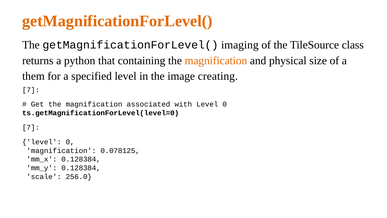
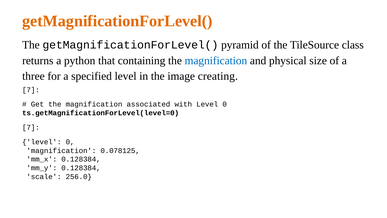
imaging: imaging -> pyramid (240, 45)
magnification colour: orange -> blue (216, 61)
them: them -> three (33, 76)
